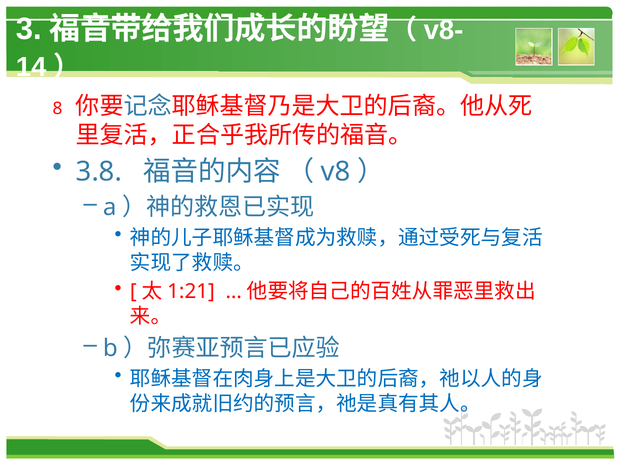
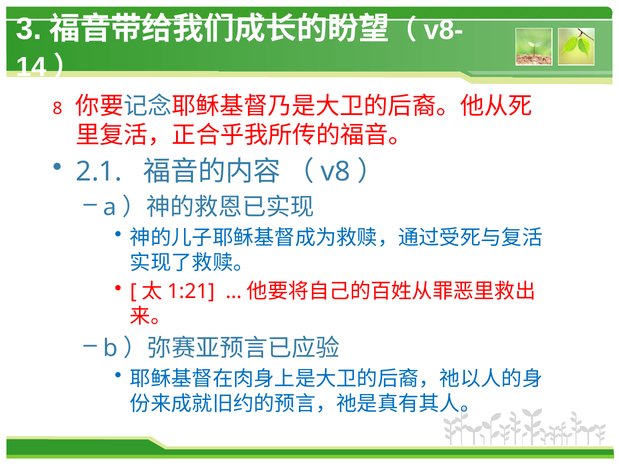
3.8: 3.8 -> 2.1 (99, 172)
